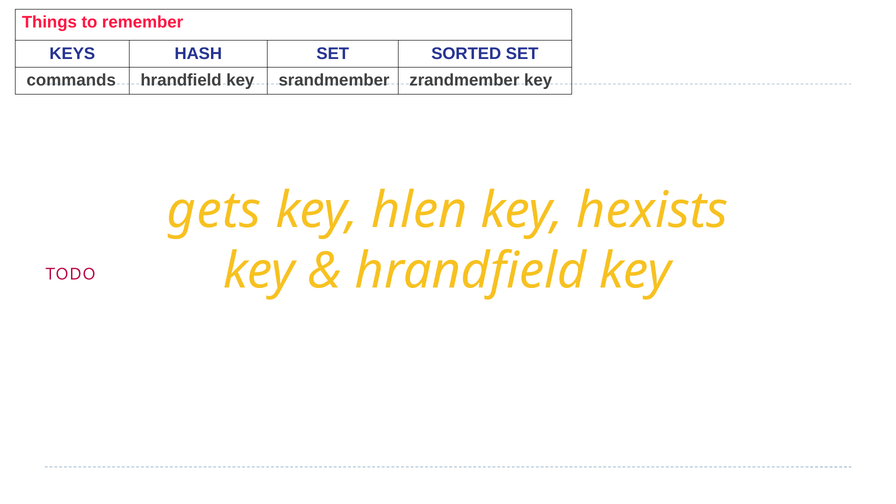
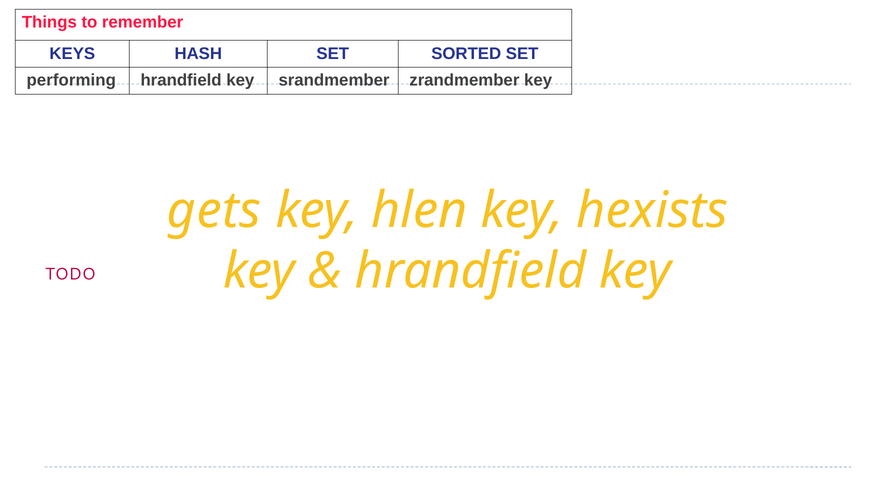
commands: commands -> performing (71, 80)
